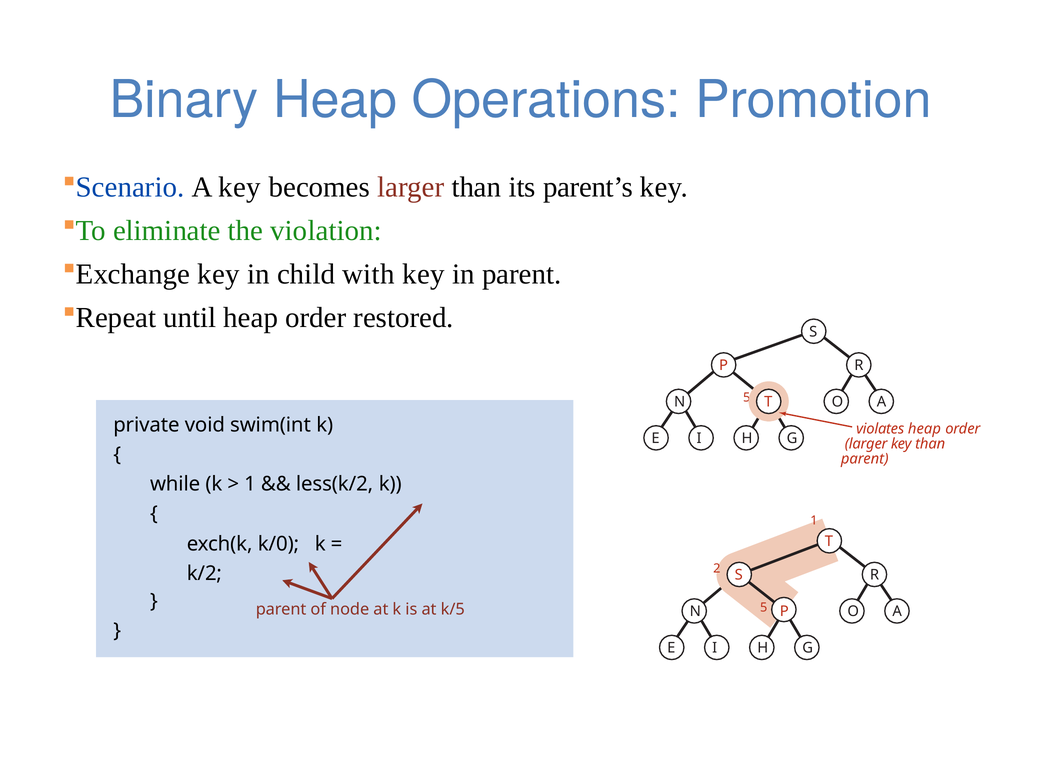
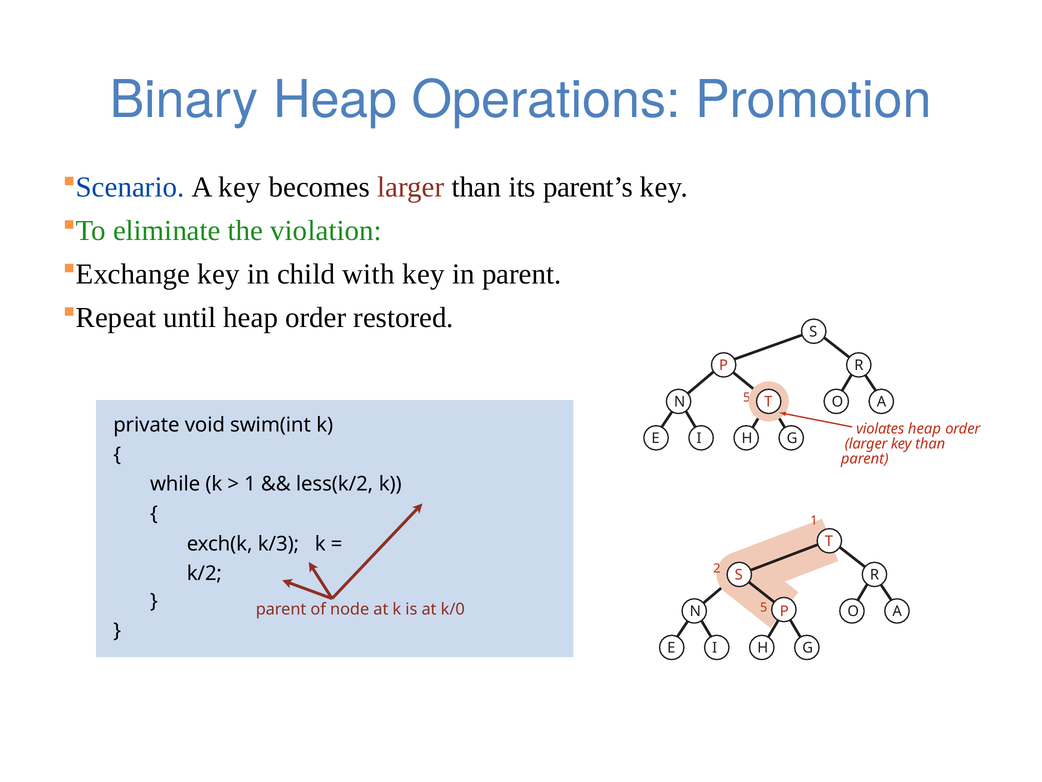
k/0: k/0 -> k/3 (278, 543)
k/5: k/5 -> k/0 (453, 609)
